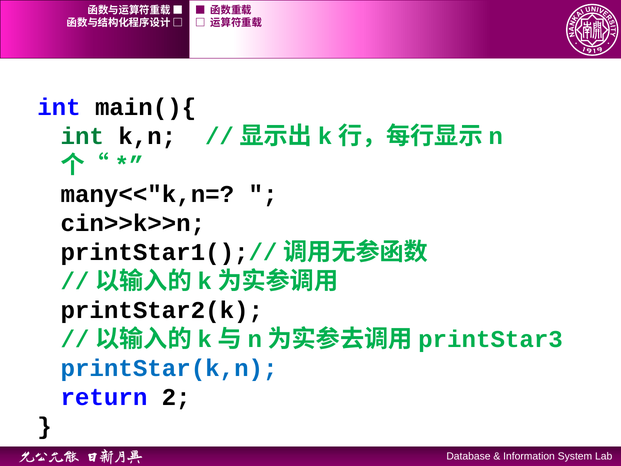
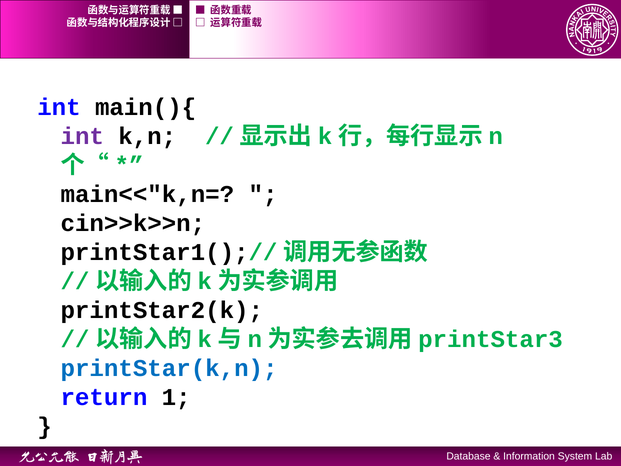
int colour: green -> purple (82, 136)
many<<"k,n=: many<<"k,n= -> main<<"k,n= (147, 194)
2: 2 -> 1 (176, 397)
